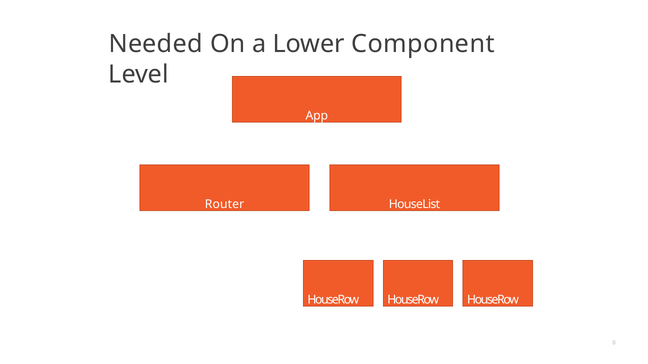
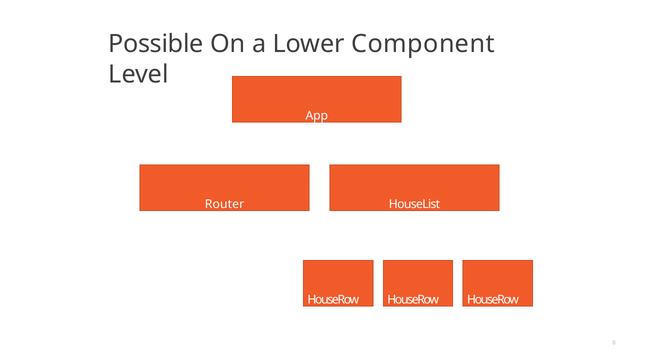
Needed: Needed -> Possible (156, 44)
